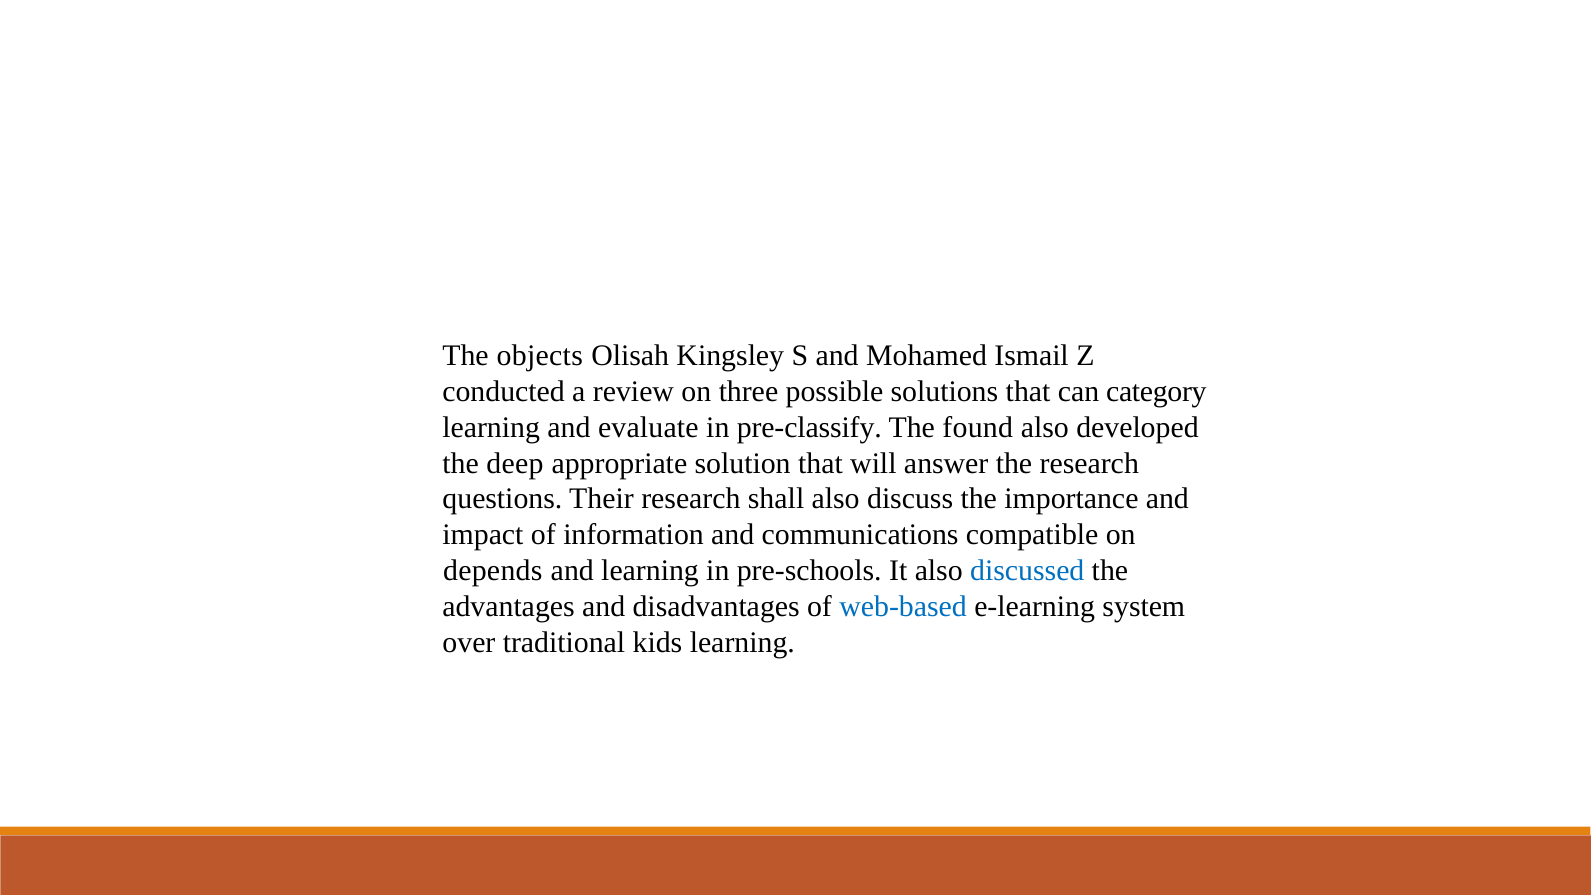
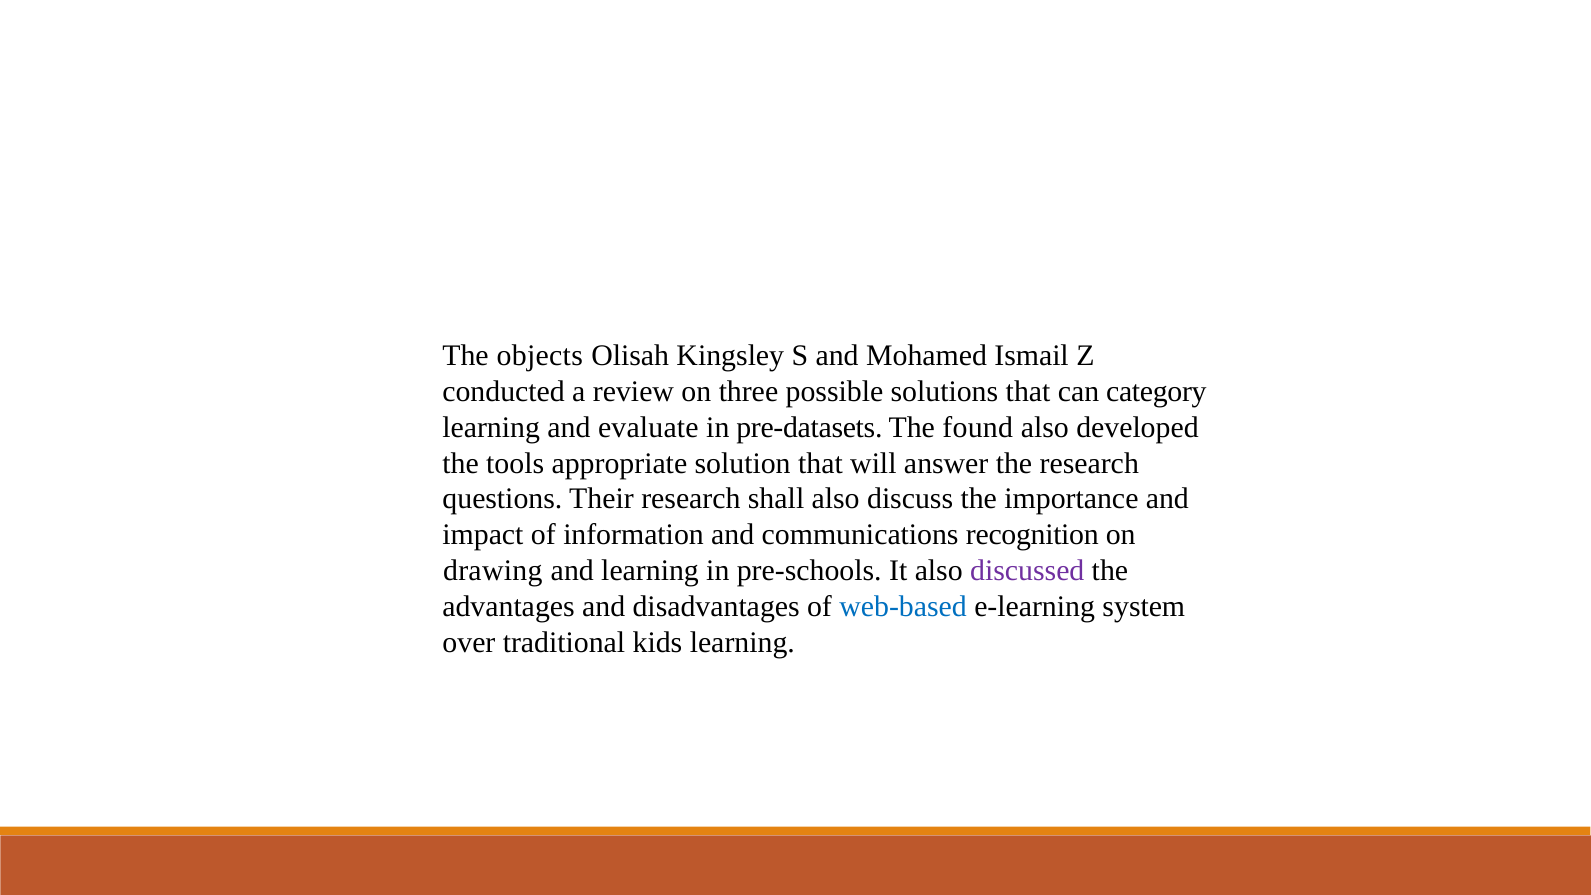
pre-classify: pre-classify -> pre-datasets (809, 427)
deep: deep -> tools (515, 463)
compatible: compatible -> recognition (1032, 535)
depends: depends -> drawing (493, 571)
discussed colour: blue -> purple (1027, 571)
